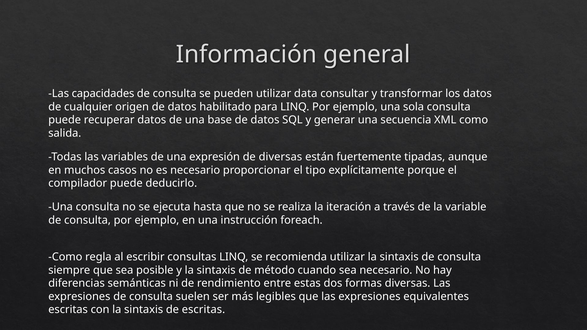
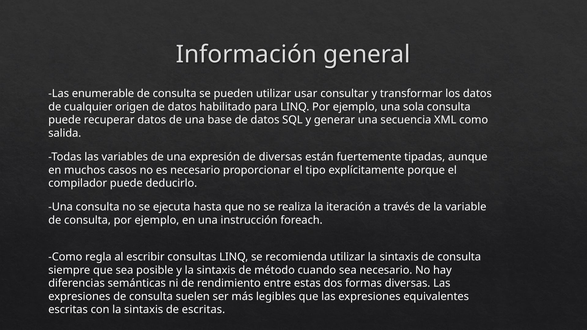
capacidades: capacidades -> enumerable (103, 94)
data: data -> usar (306, 94)
